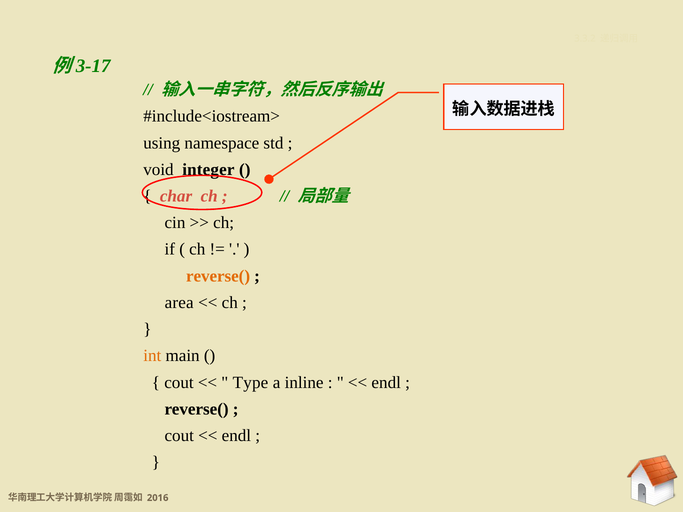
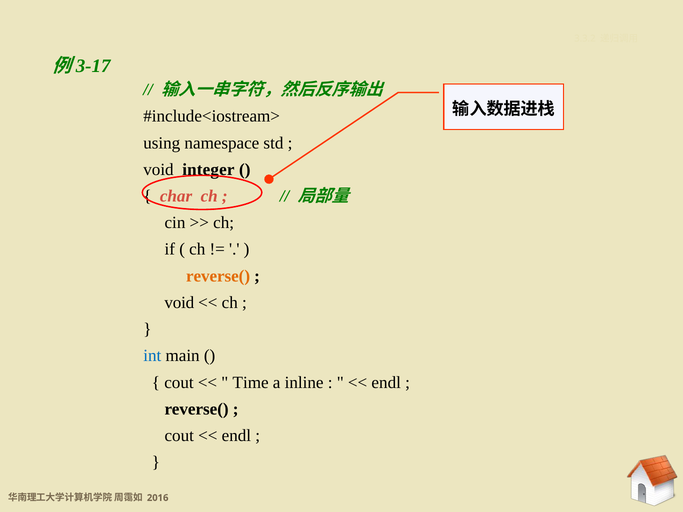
area: area -> void (179, 303)
int colour: orange -> blue (152, 356)
Type: Type -> Time (251, 383)
